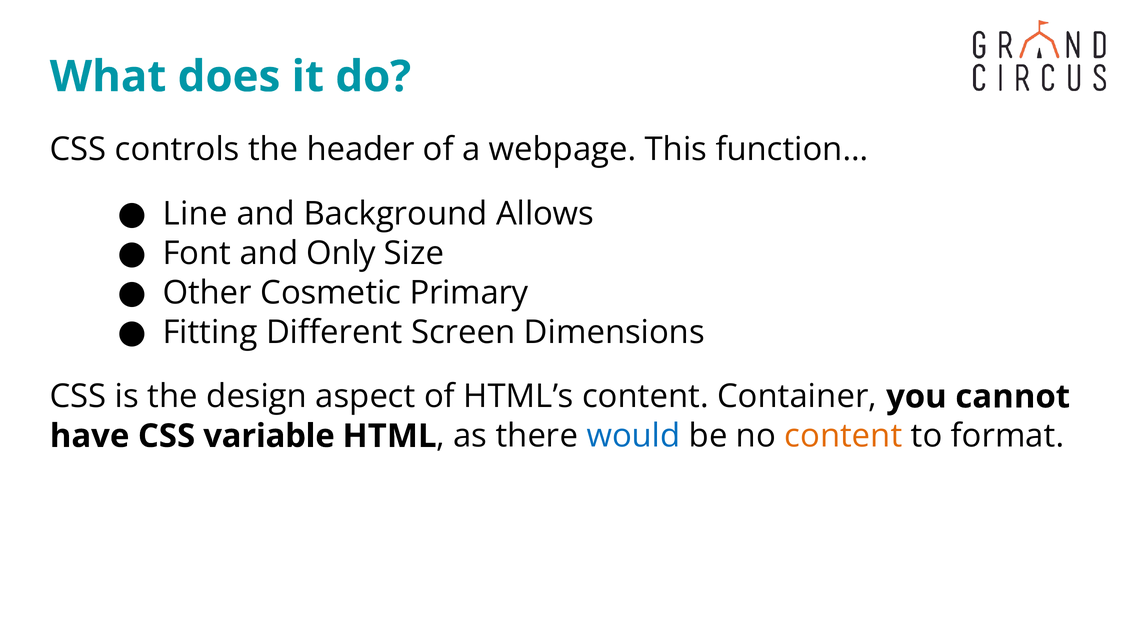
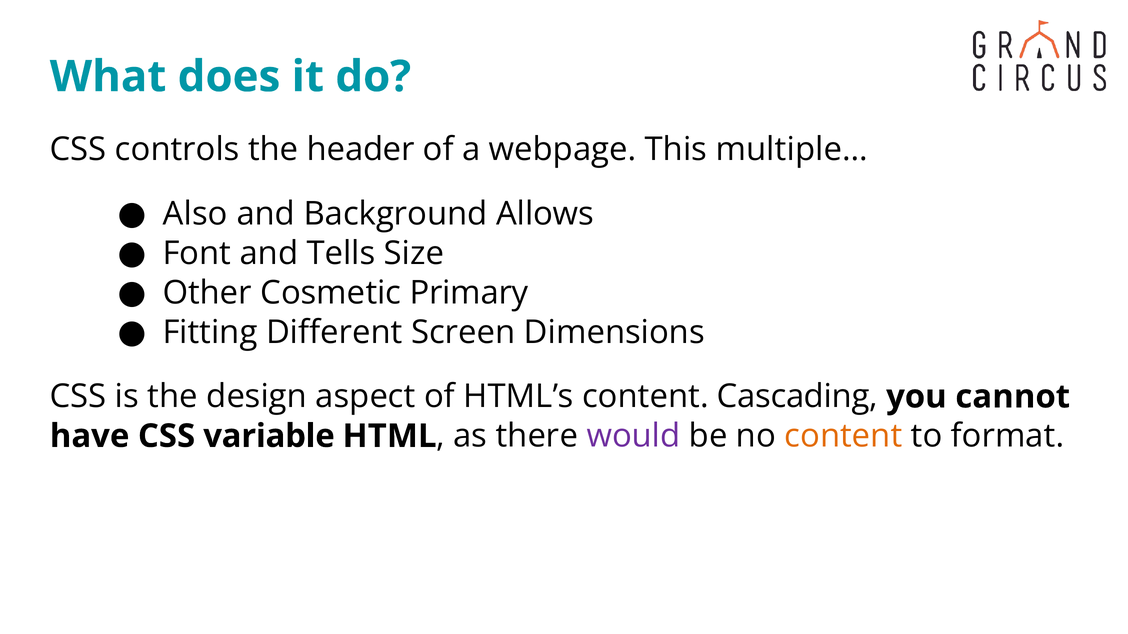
function…: function… -> multiple… (792, 149)
Line: Line -> Also (195, 214)
Only: Only -> Tells (341, 253)
Container: Container -> Cascading (797, 397)
would colour: blue -> purple (633, 436)
